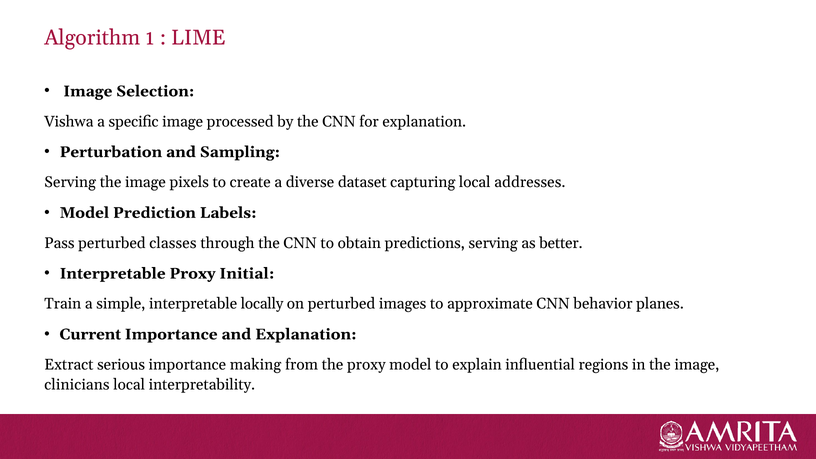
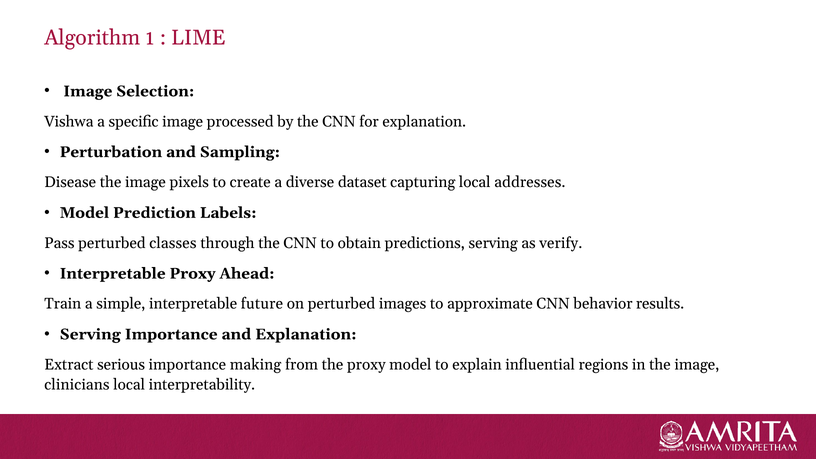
Serving: Serving -> Disease (70, 182)
better: better -> verify (561, 243)
Initial: Initial -> Ahead (247, 274)
locally: locally -> future (262, 304)
planes: planes -> results (660, 304)
Current: Current -> Serving (90, 334)
